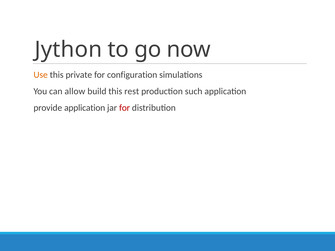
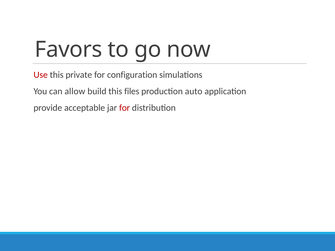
Jython: Jython -> Favors (69, 49)
Use colour: orange -> red (41, 75)
rest: rest -> files (132, 91)
such: such -> auto (194, 91)
provide application: application -> acceptable (85, 108)
